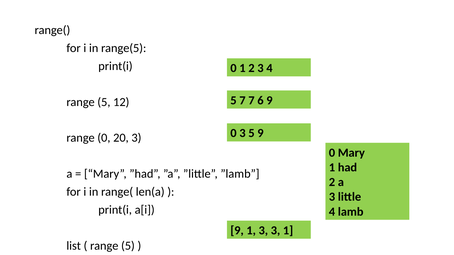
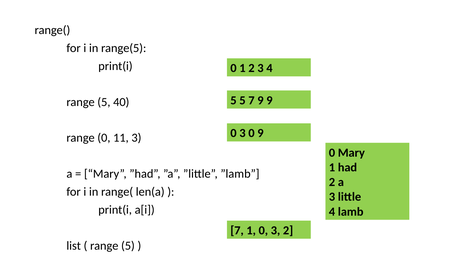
5 7: 7 -> 5 (242, 101)
7 6: 6 -> 9 (260, 101)
12: 12 -> 40 (121, 102)
3 5: 5 -> 0 (251, 133)
20: 20 -> 11 (121, 138)
9: 9 -> 7 (237, 231)
1 3: 3 -> 0 (263, 231)
3 1: 1 -> 2 (288, 231)
